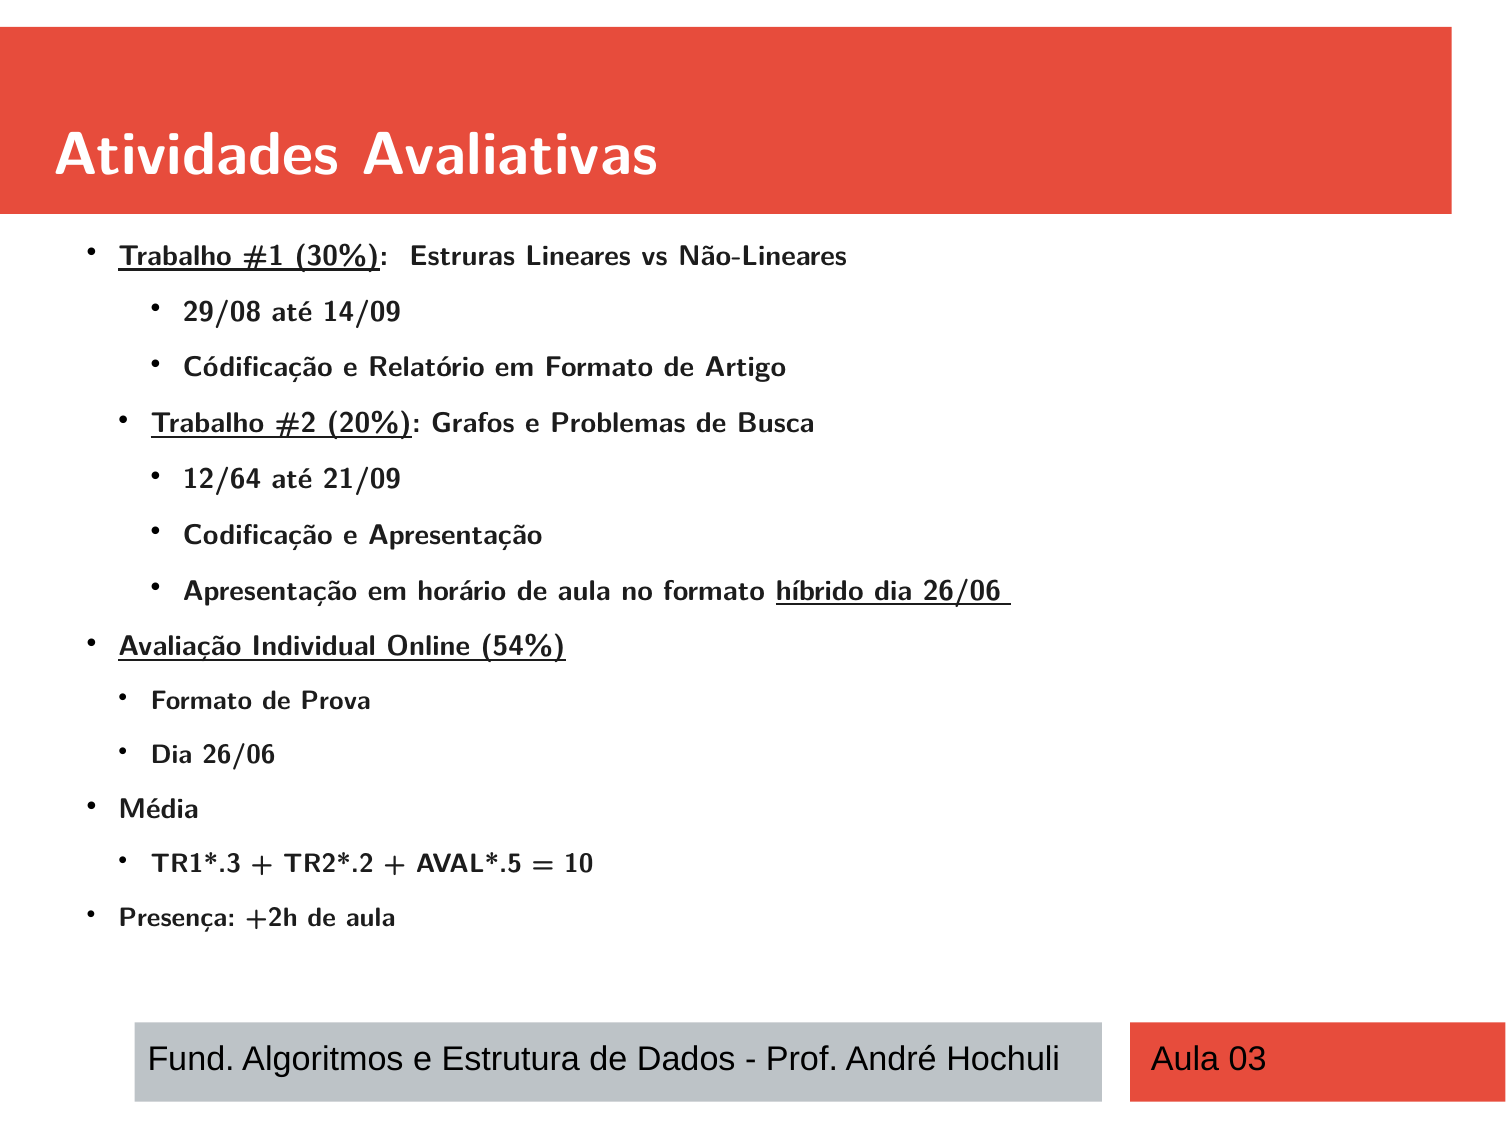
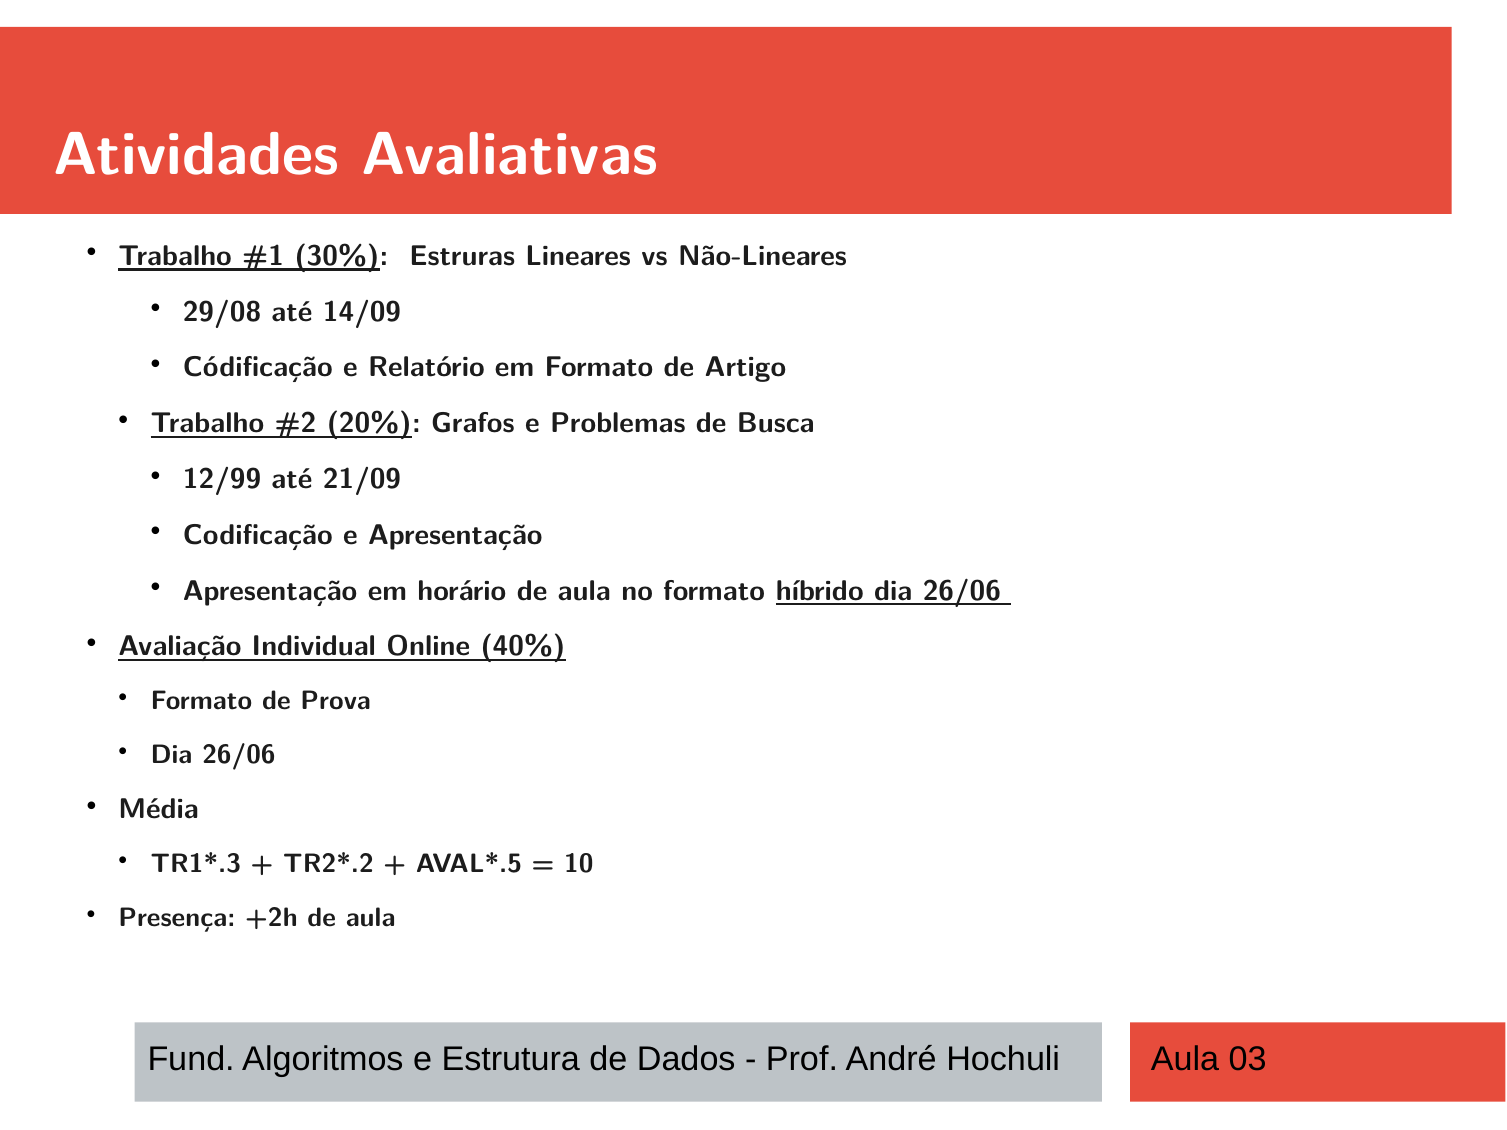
12/64: 12/64 -> 12/99 (222, 479)
54%: 54% -> 40% (523, 647)
